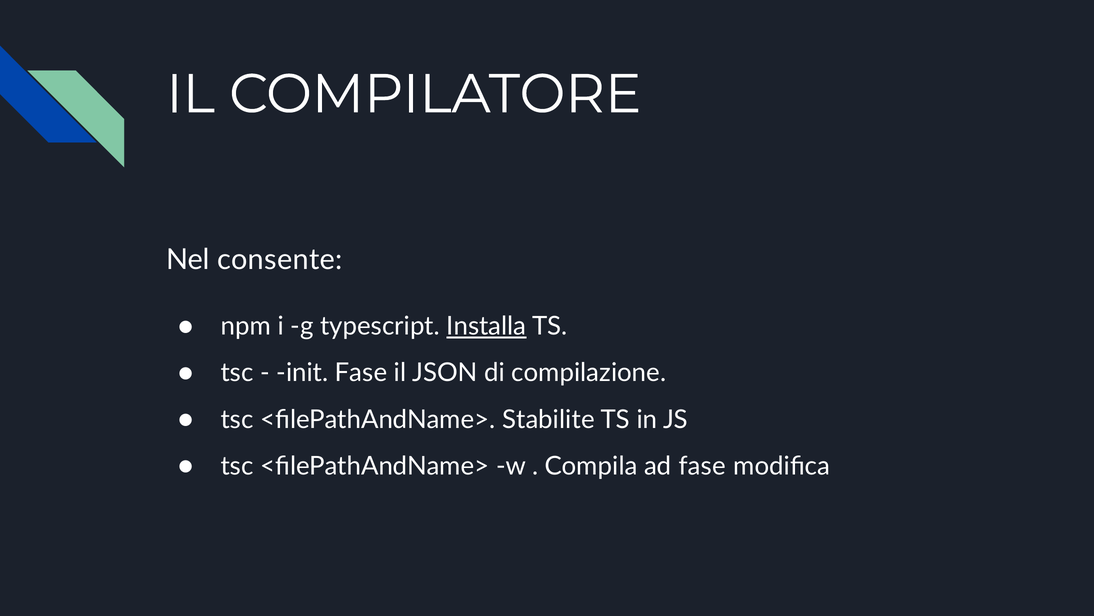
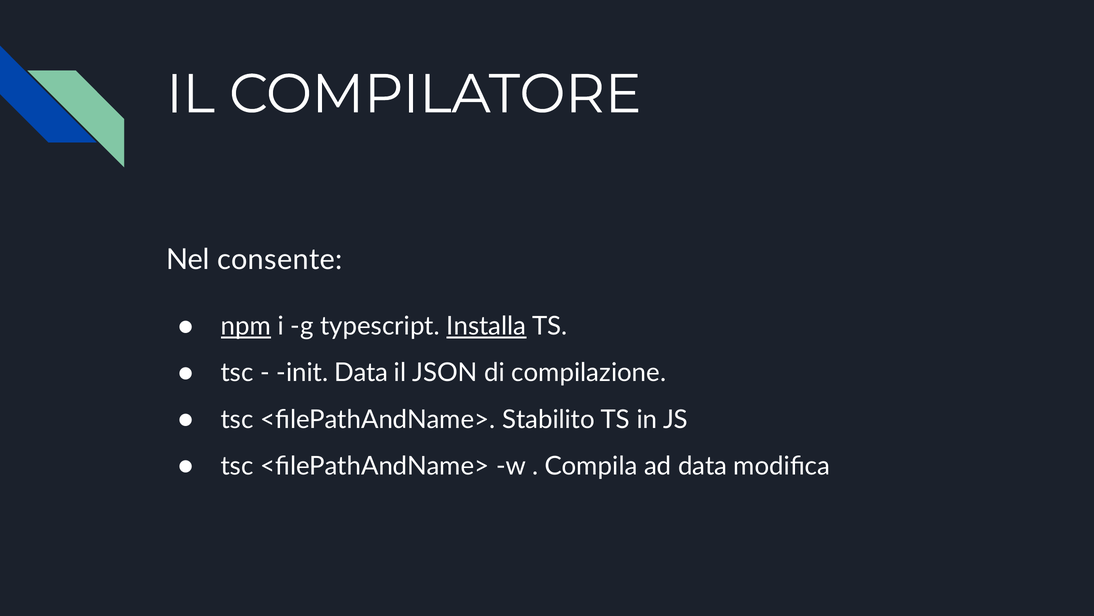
npm underline: none -> present (246, 326)
init Fase: Fase -> Data (361, 373)
Stabilite: Stabilite -> Stabilito (548, 419)
ad fase: fase -> data (703, 466)
